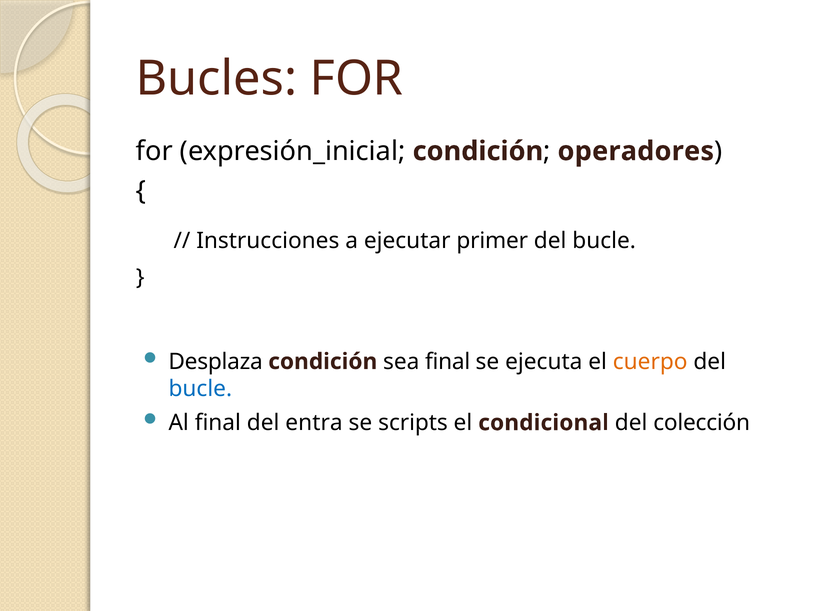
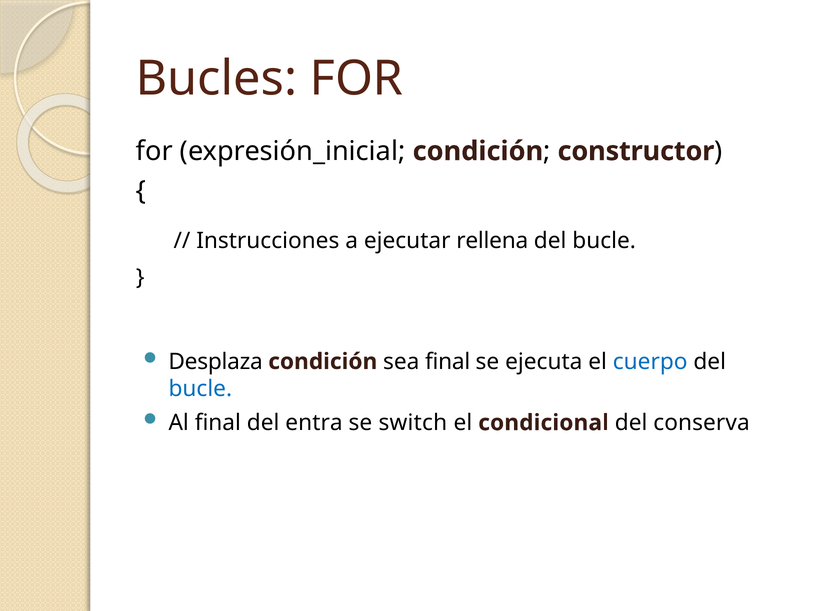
operadores: operadores -> constructor (636, 151)
primer: primer -> rellena (492, 241)
cuerpo colour: orange -> blue (650, 362)
scripts: scripts -> switch (413, 423)
colección: colección -> conserva (702, 423)
